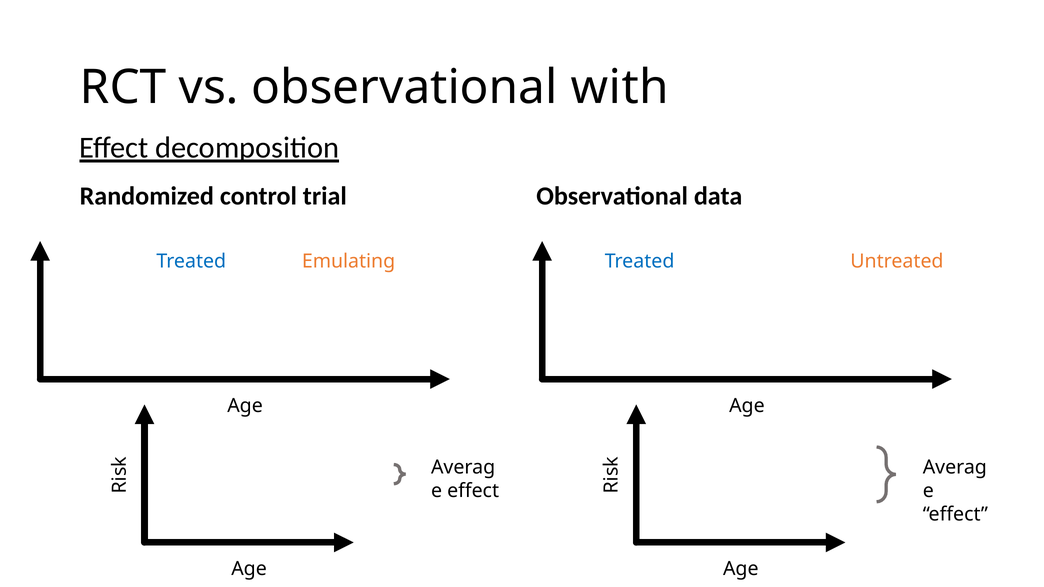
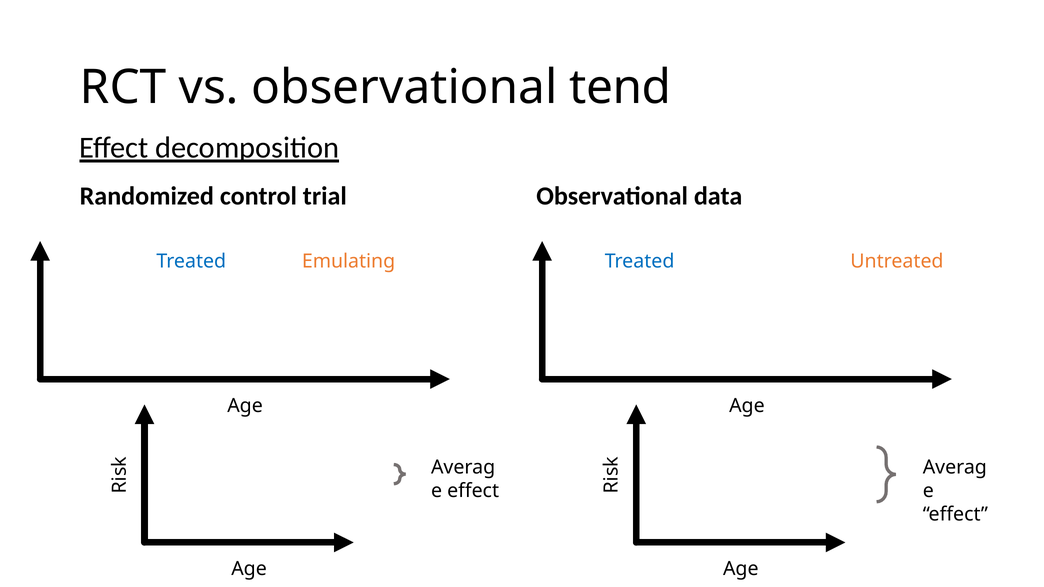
with: with -> tend (620, 88)
